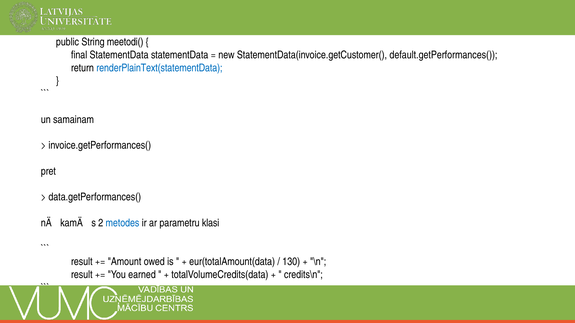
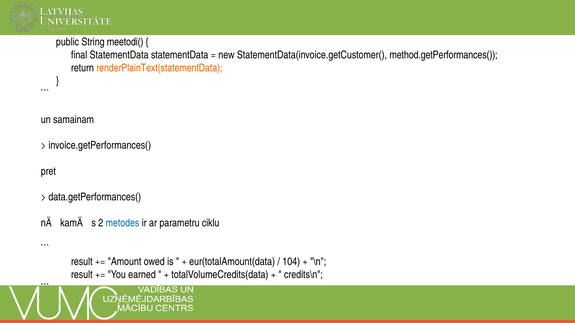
default.getPerformances(: default.getPerformances( -> method.getPerformances( (444, 55)
renderPlainText(statementData colour: blue -> orange (159, 68)
klasi: klasi -> ciklu (211, 223)
130: 130 -> 104 (291, 262)
